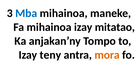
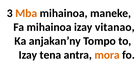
Mba colour: blue -> orange (26, 13)
mitatao: mitatao -> vitanao (115, 27)
teny: teny -> tena (50, 55)
